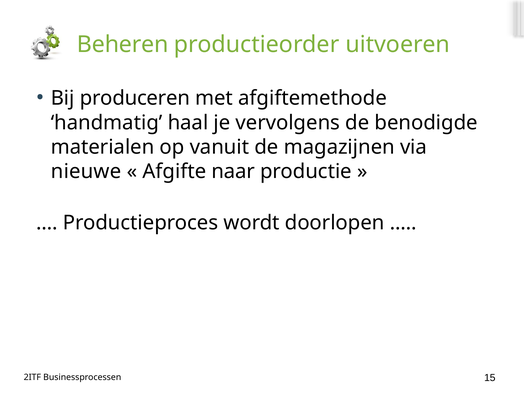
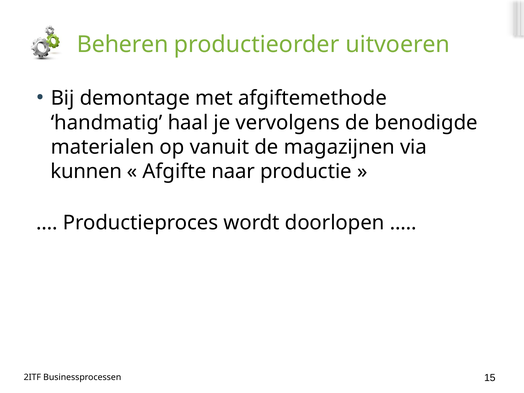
produceren: produceren -> demontage (135, 98)
nieuwe: nieuwe -> kunnen (86, 172)
